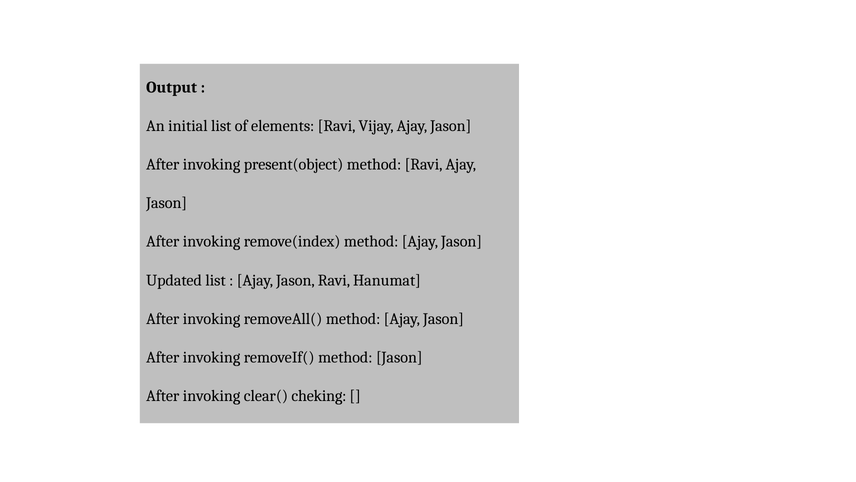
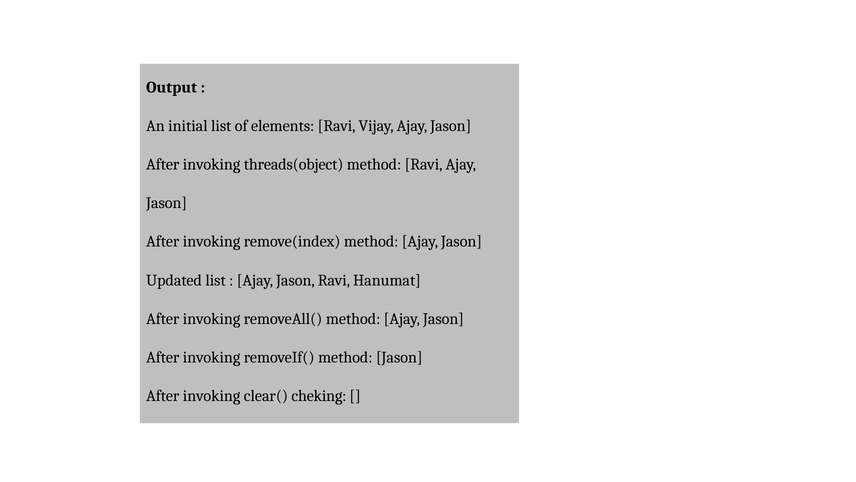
present(object: present(object -> threads(object (294, 164)
